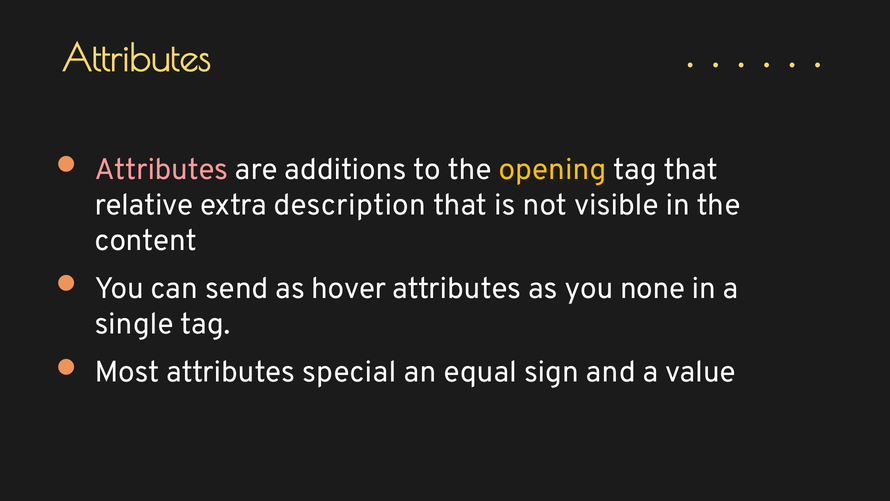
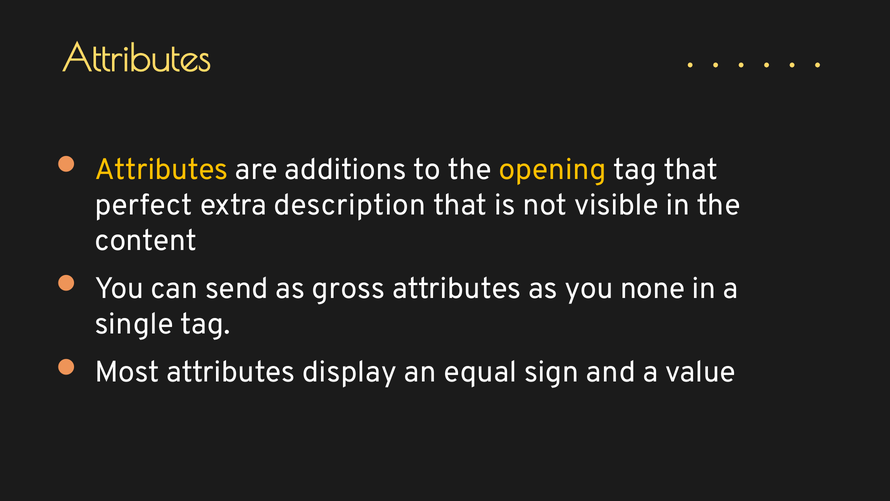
Attributes colour: pink -> yellow (161, 169)
relative: relative -> perfect (144, 205)
hover: hover -> gross (349, 288)
special: special -> display (349, 372)
